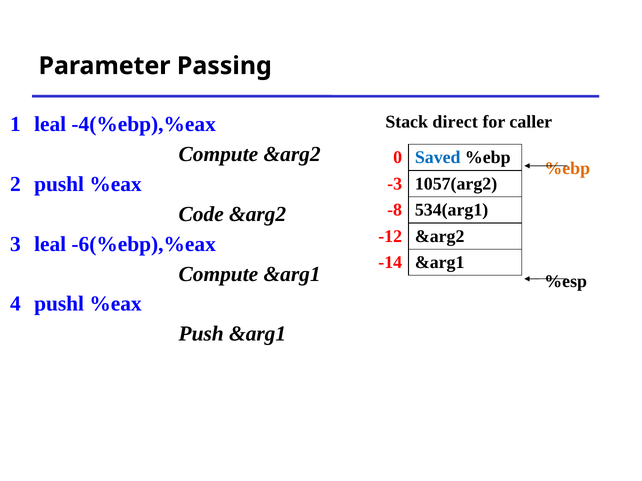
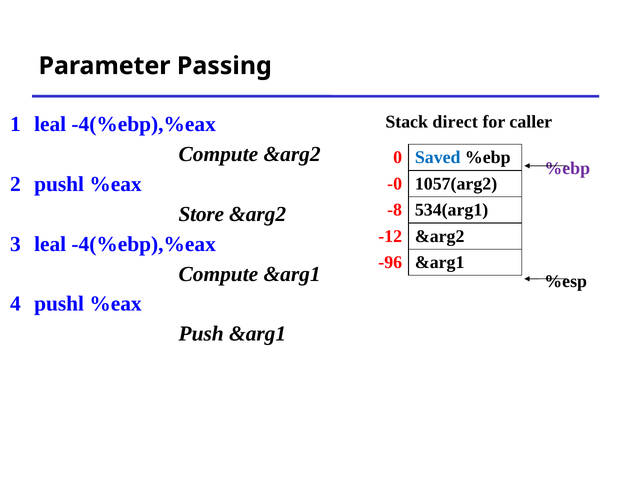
%ebp colour: orange -> purple (567, 168)
-3: -3 -> -0 (395, 184)
Code: Code -> Store (201, 214)
3 leal -6(%ebp),%eax: -6(%ebp),%eax -> -4(%ebp),%eax (144, 244)
-14: -14 -> -96 (390, 263)
